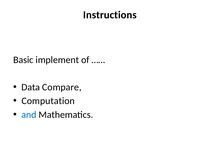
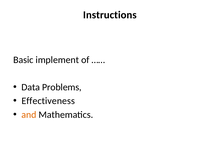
Compare: Compare -> Problems (62, 87)
Computation: Computation -> Effectiveness (48, 101)
and colour: blue -> orange (29, 115)
